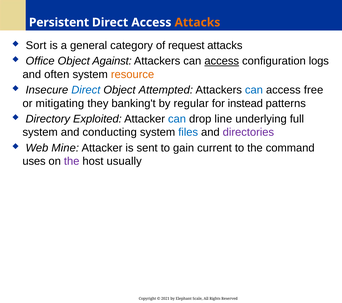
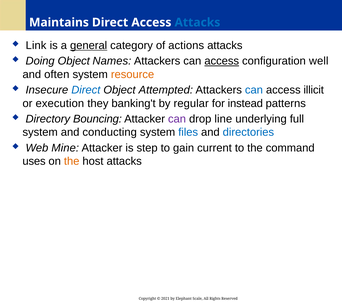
Persistent: Persistent -> Maintains (59, 22)
Attacks colour: orange -> blue (197, 22)
Sort: Sort -> Link (36, 45)
general underline: none -> present (89, 45)
request: request -> actions (186, 45)
Office: Office -> Doing (40, 61)
Against: Against -> Names (112, 61)
logs: logs -> well (319, 61)
free: free -> illicit (314, 90)
mitigating: mitigating -> execution (60, 103)
Exploited: Exploited -> Bouncing (97, 119)
can colour: blue -> purple (177, 119)
directories colour: purple -> blue (248, 132)
sent: sent -> step (147, 148)
the colour: purple -> orange (72, 161)
host usually: usually -> attacks (124, 161)
